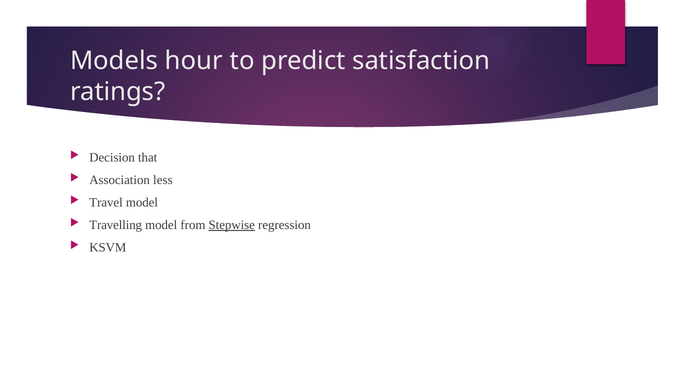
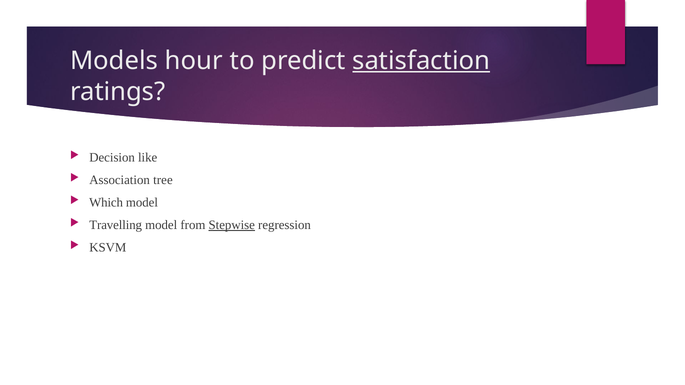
satisfaction underline: none -> present (421, 61)
that: that -> like (148, 157)
less: less -> tree (163, 180)
Travel: Travel -> Which (106, 203)
